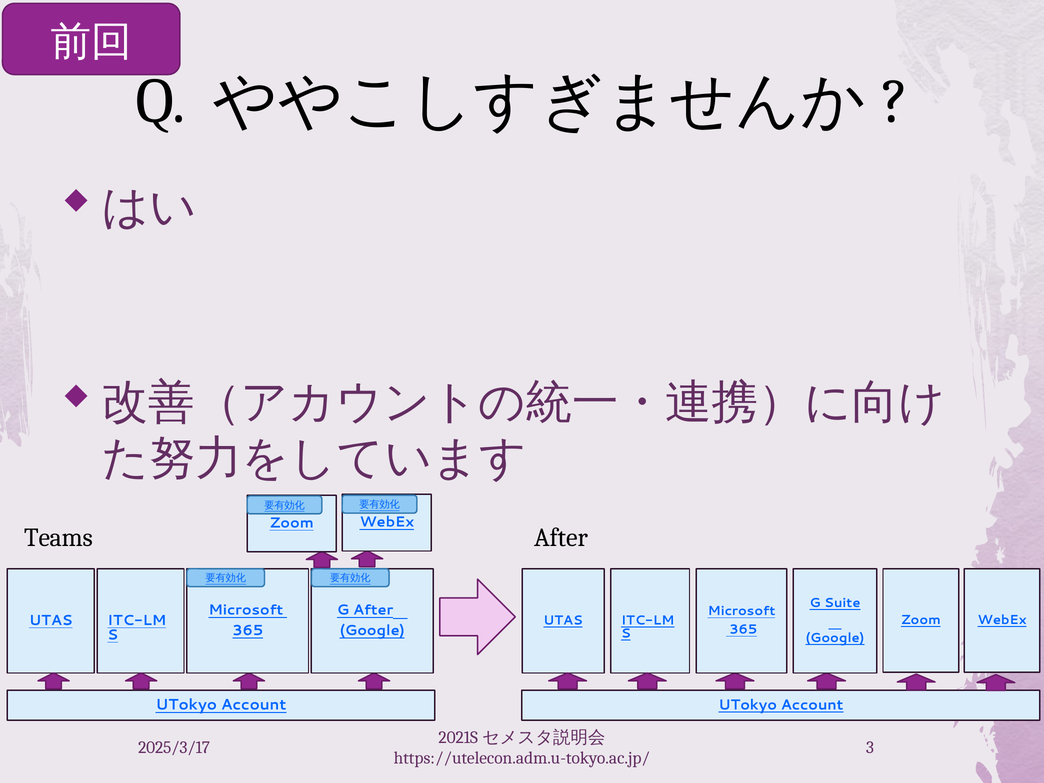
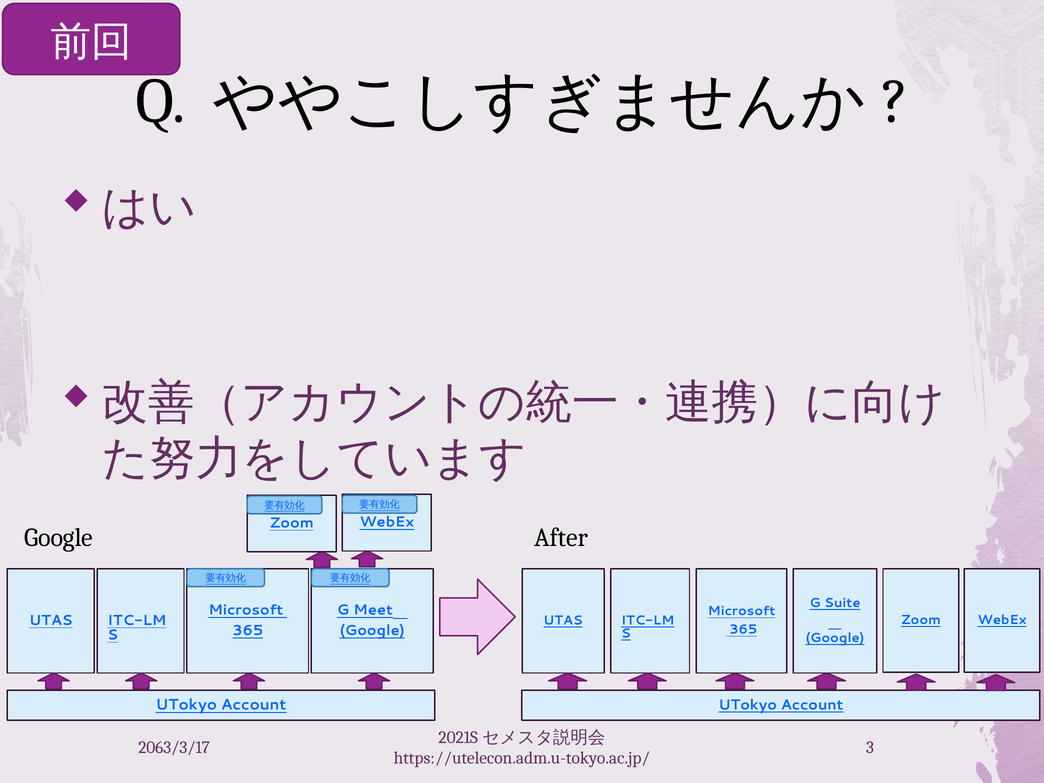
Teams: Teams -> Google (59, 538)
G After: After -> Meet (373, 610)
2025/3/17: 2025/3/17 -> 2063/3/17 (174, 748)
